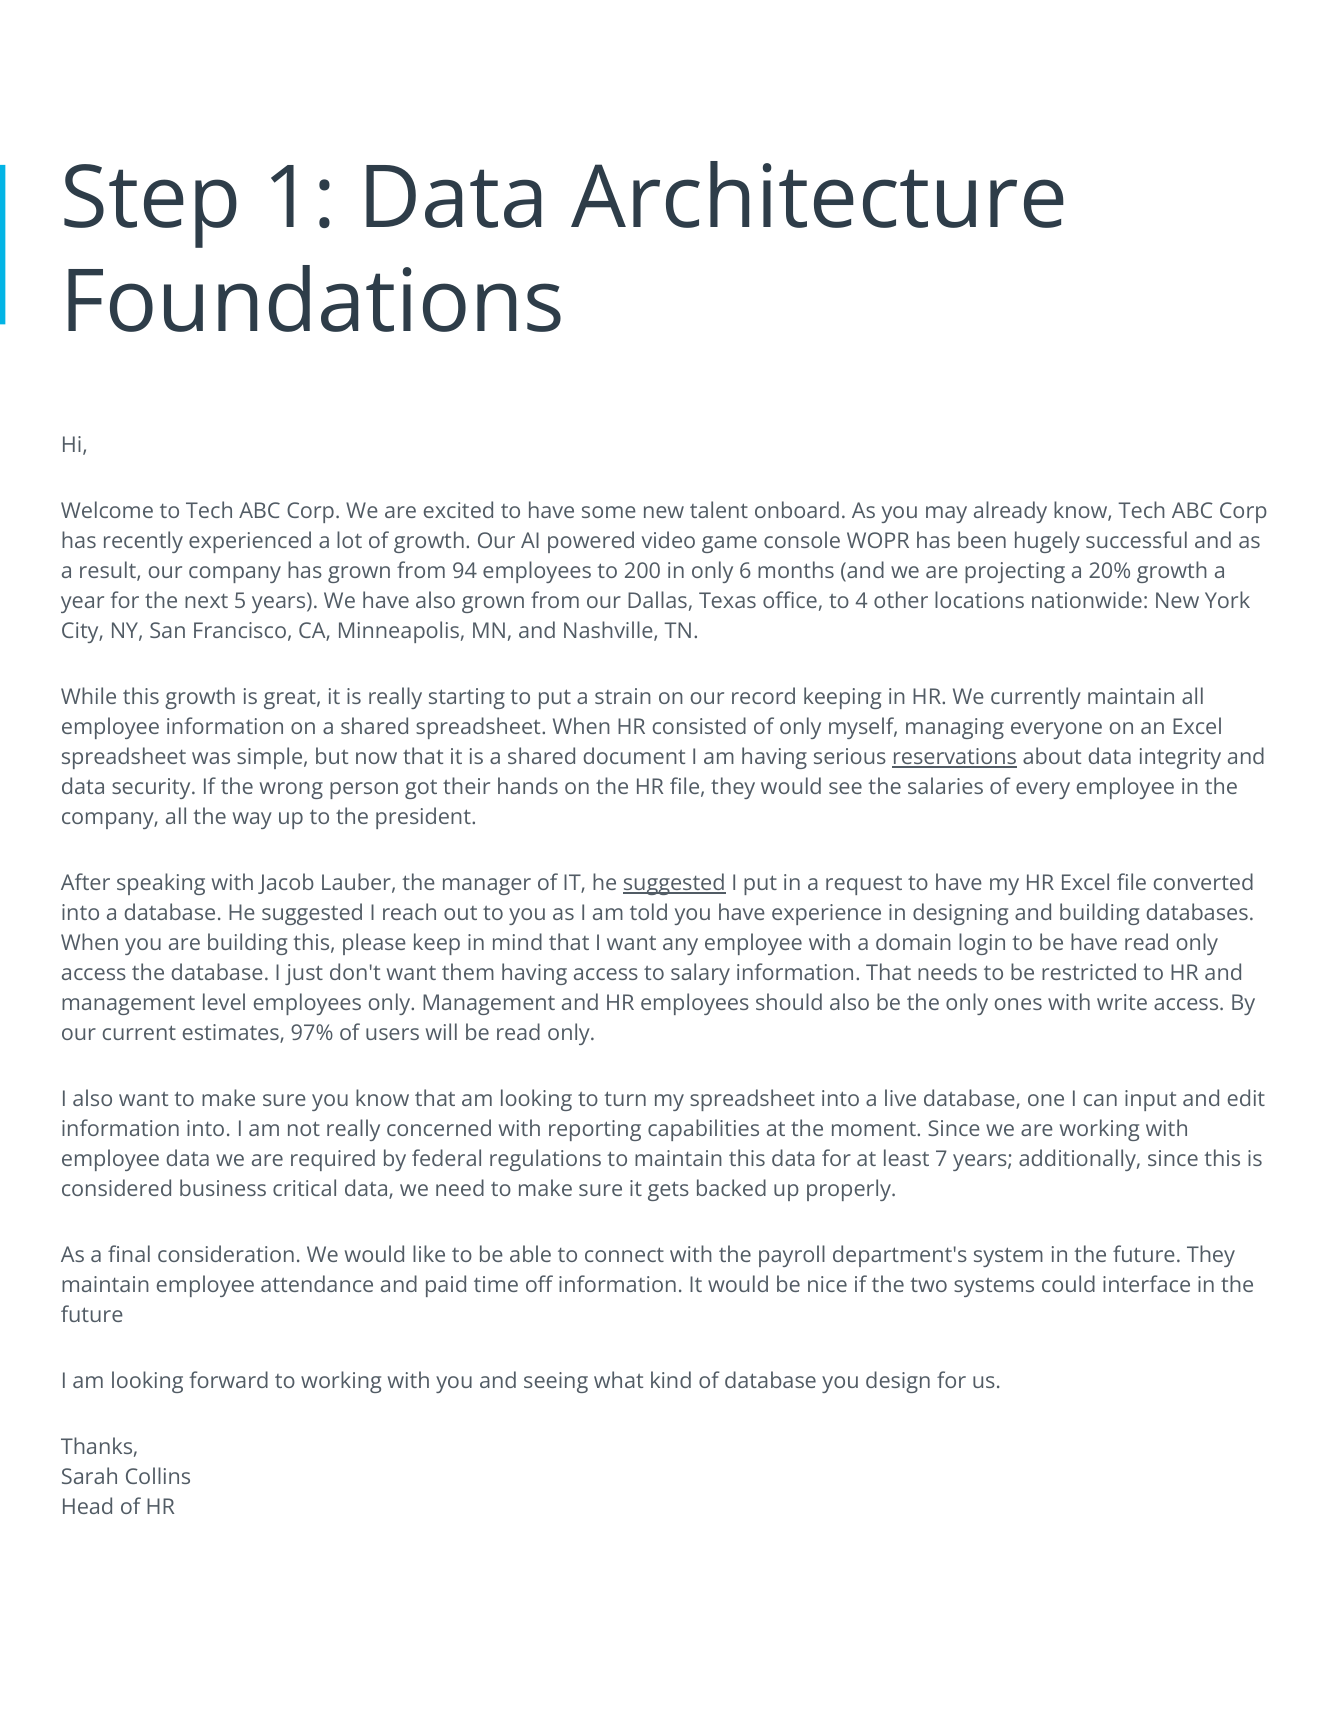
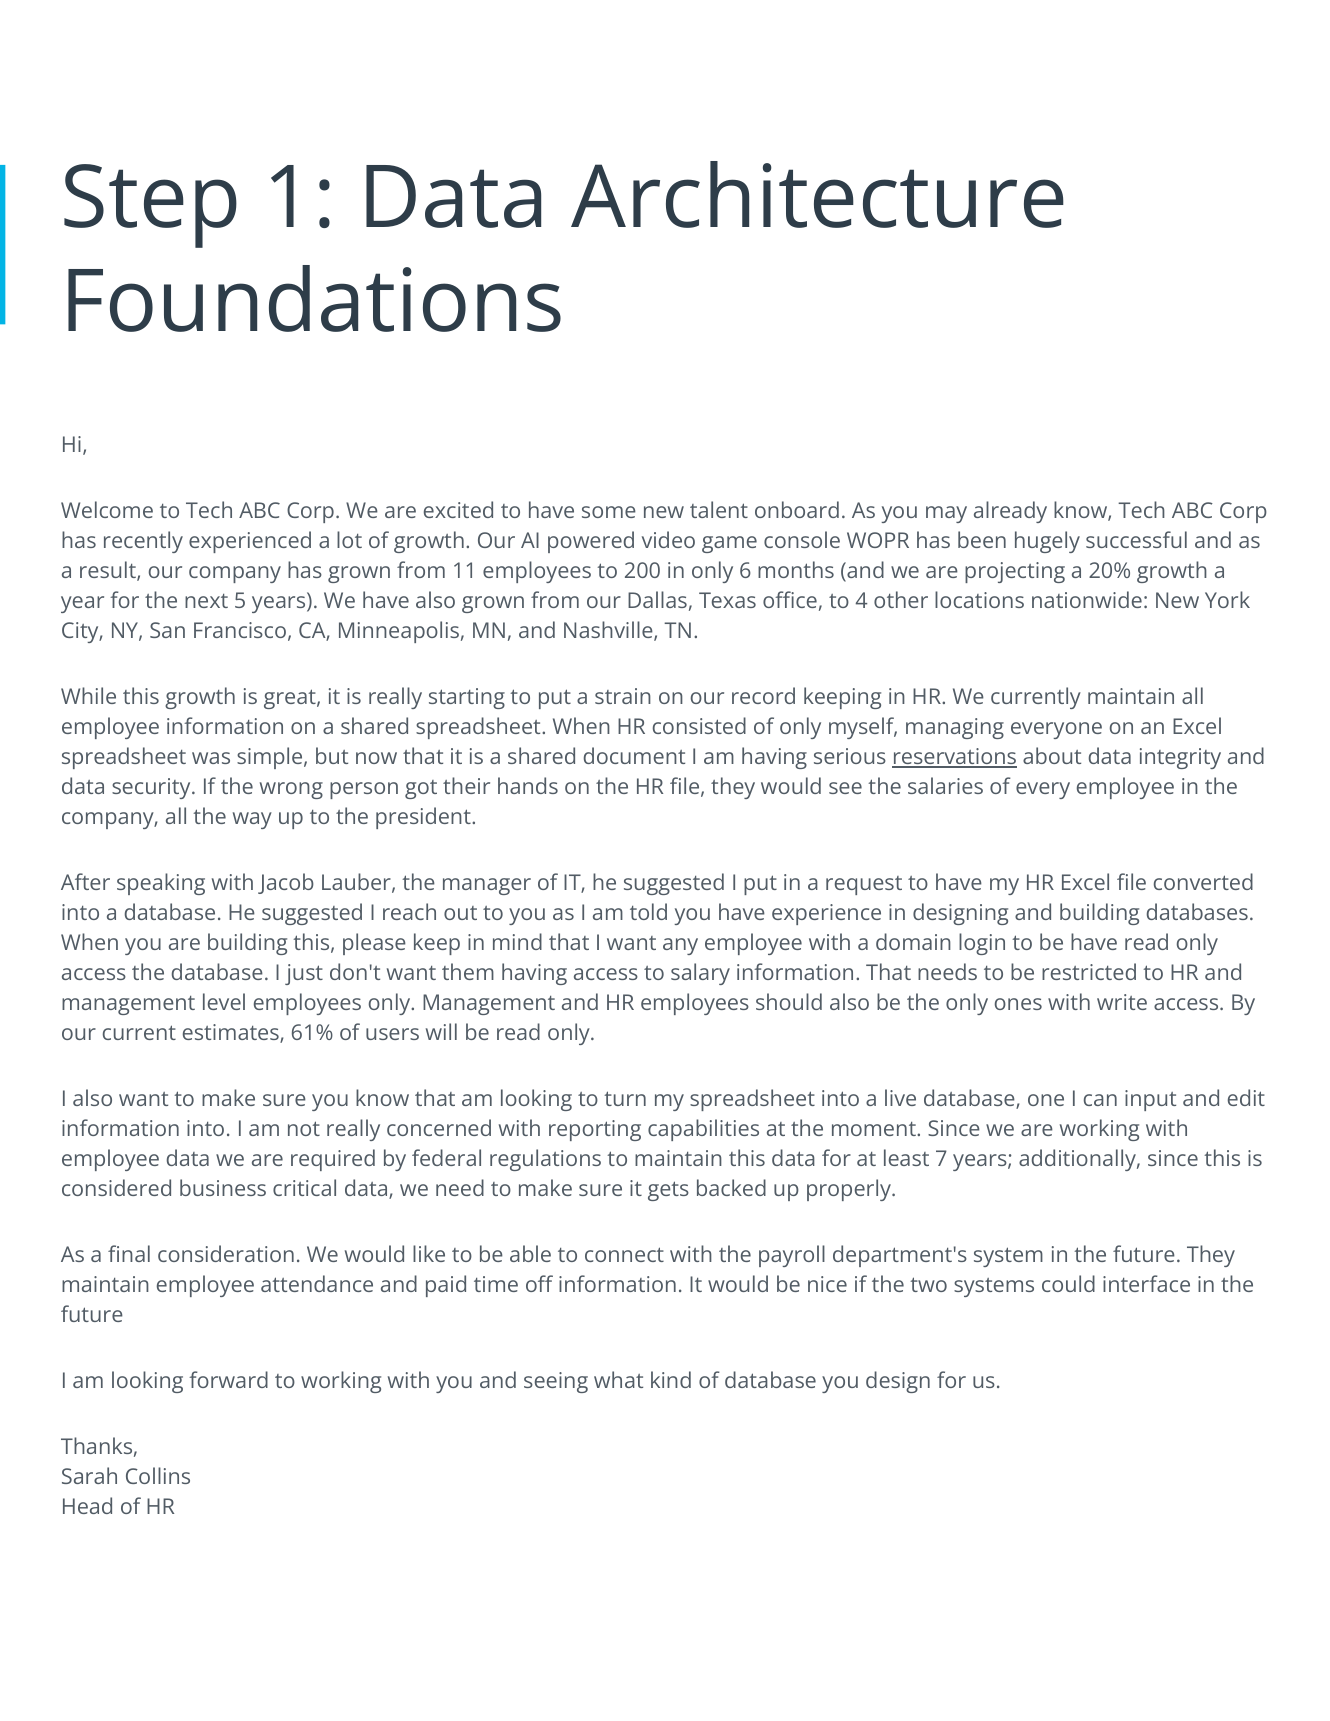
94: 94 -> 11 (465, 572)
suggested underline: present -> none (674, 884)
97%: 97% -> 61% (312, 1034)
